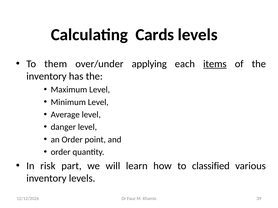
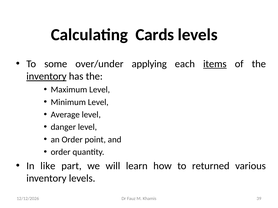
them: them -> some (56, 64)
inventory underline: none -> present (46, 76)
risk: risk -> like (48, 166)
classified: classified -> returned (211, 166)
